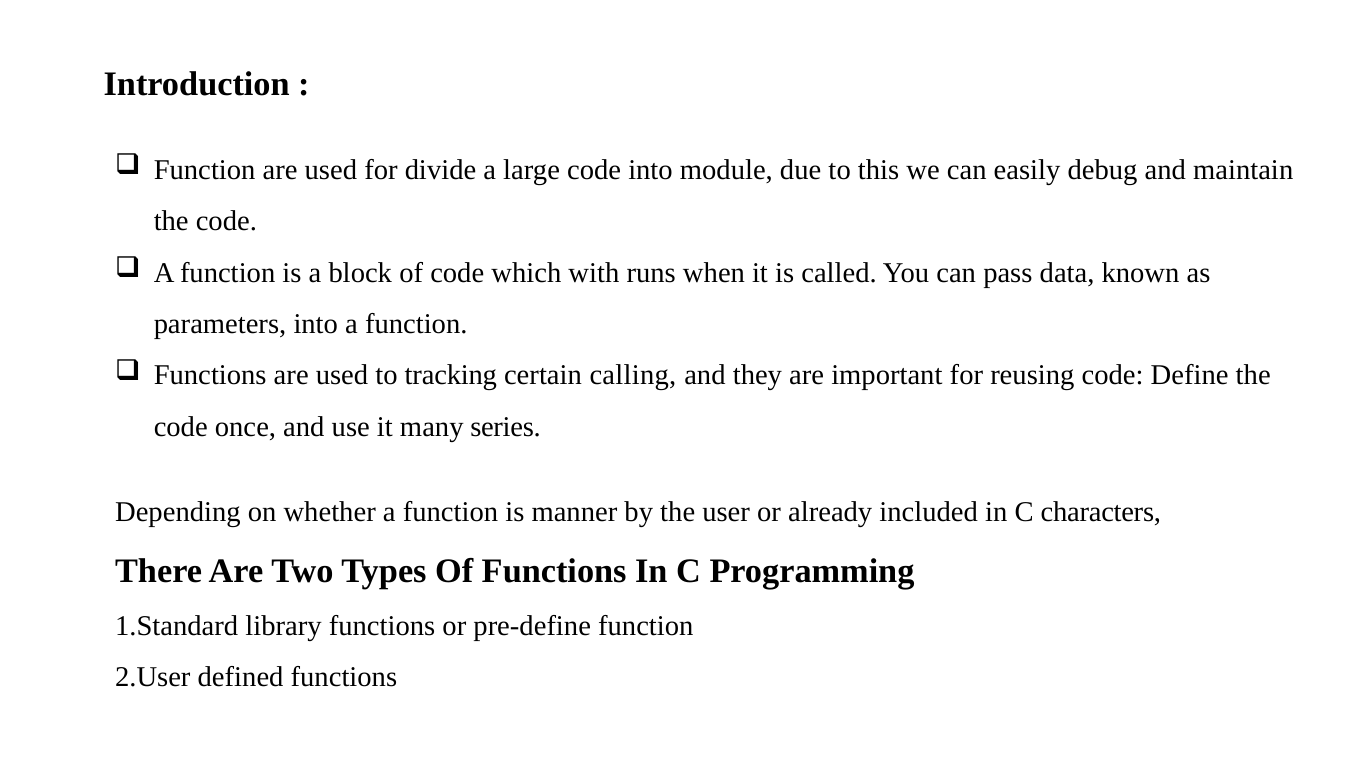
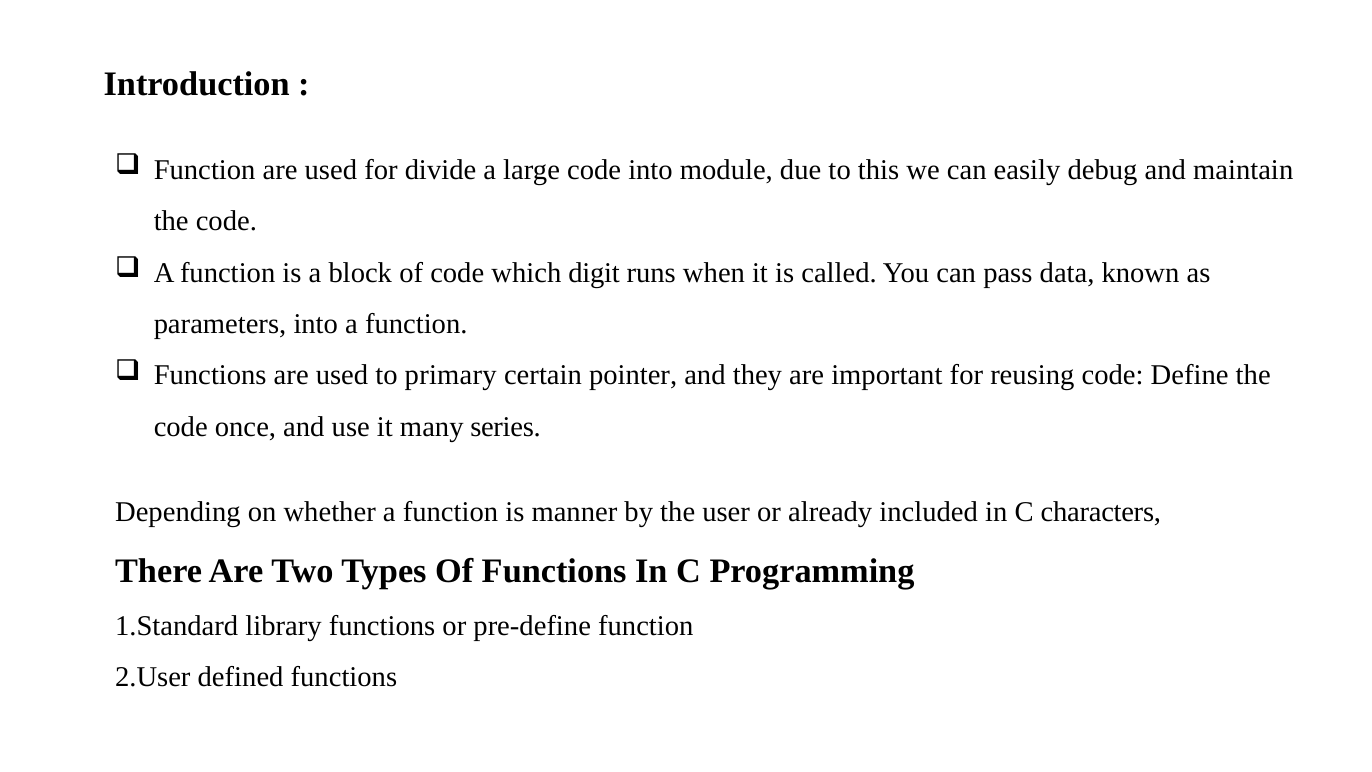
with: with -> digit (594, 272)
tracking: tracking -> primary (451, 375)
calling: calling -> pointer (633, 375)
